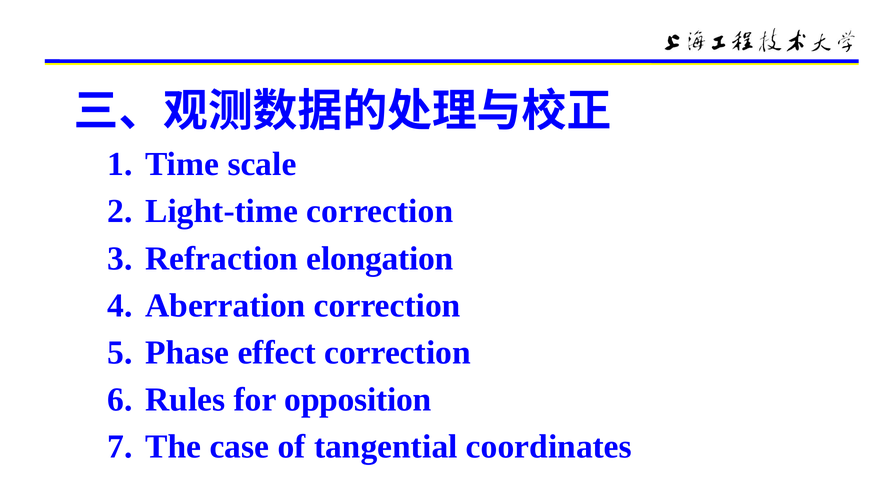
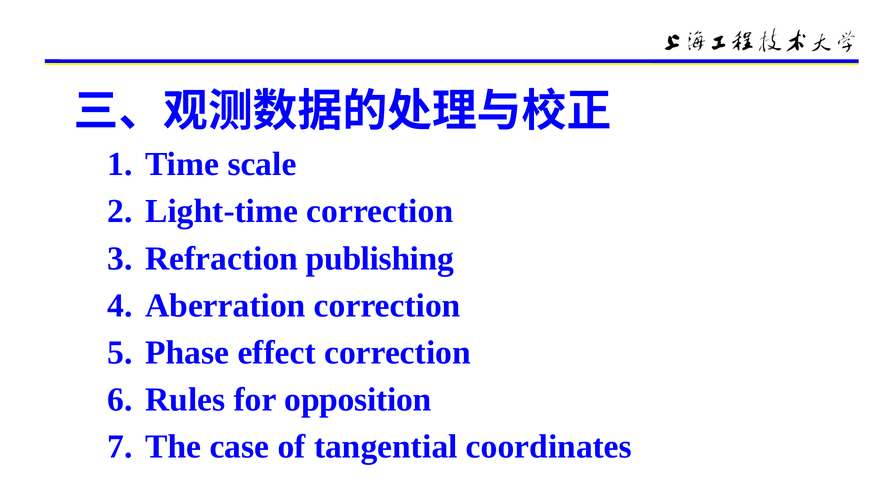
elongation: elongation -> publishing (380, 258)
